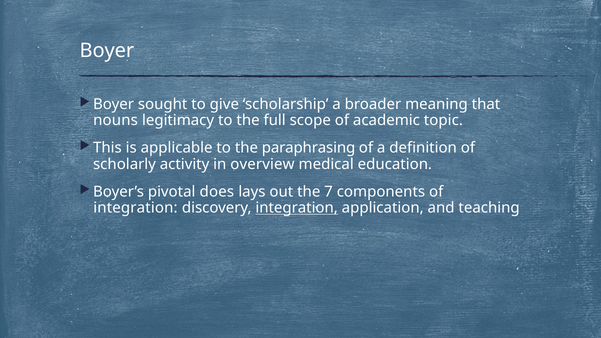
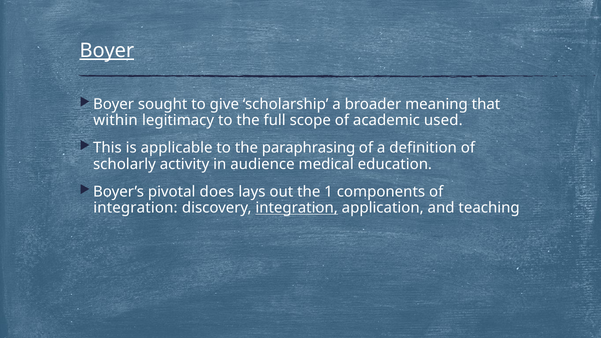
Boyer underline: none -> present (107, 51)
nouns: nouns -> within (116, 120)
topic: topic -> used (443, 120)
overview: overview -> audience (262, 164)
7: 7 -> 1 (329, 192)
